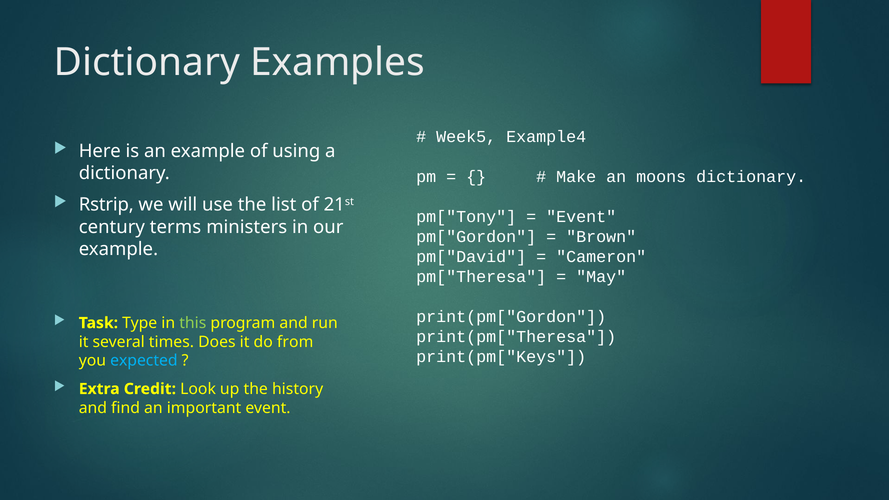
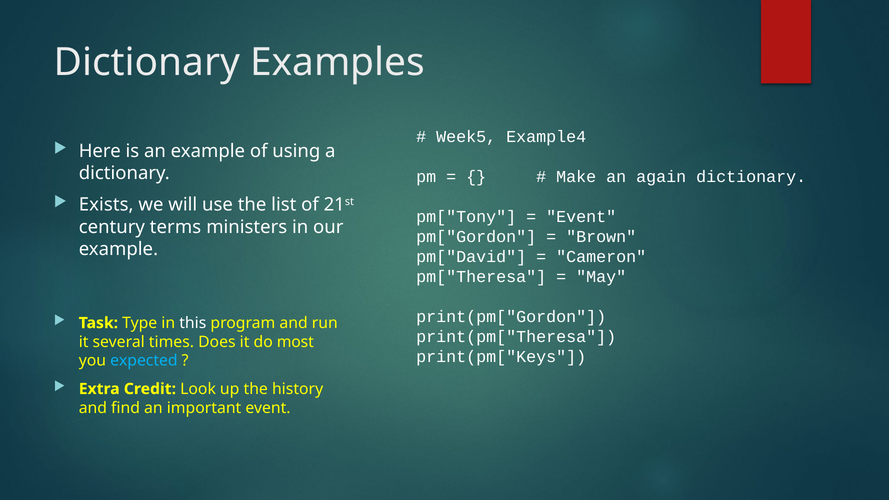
moons: moons -> again (661, 177)
Rstrip: Rstrip -> Exists (106, 205)
this colour: light green -> white (193, 323)
from: from -> most (295, 342)
